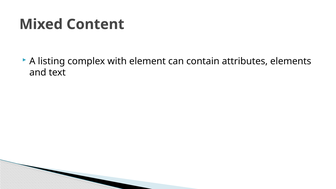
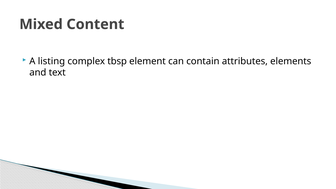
with: with -> tbsp (117, 61)
